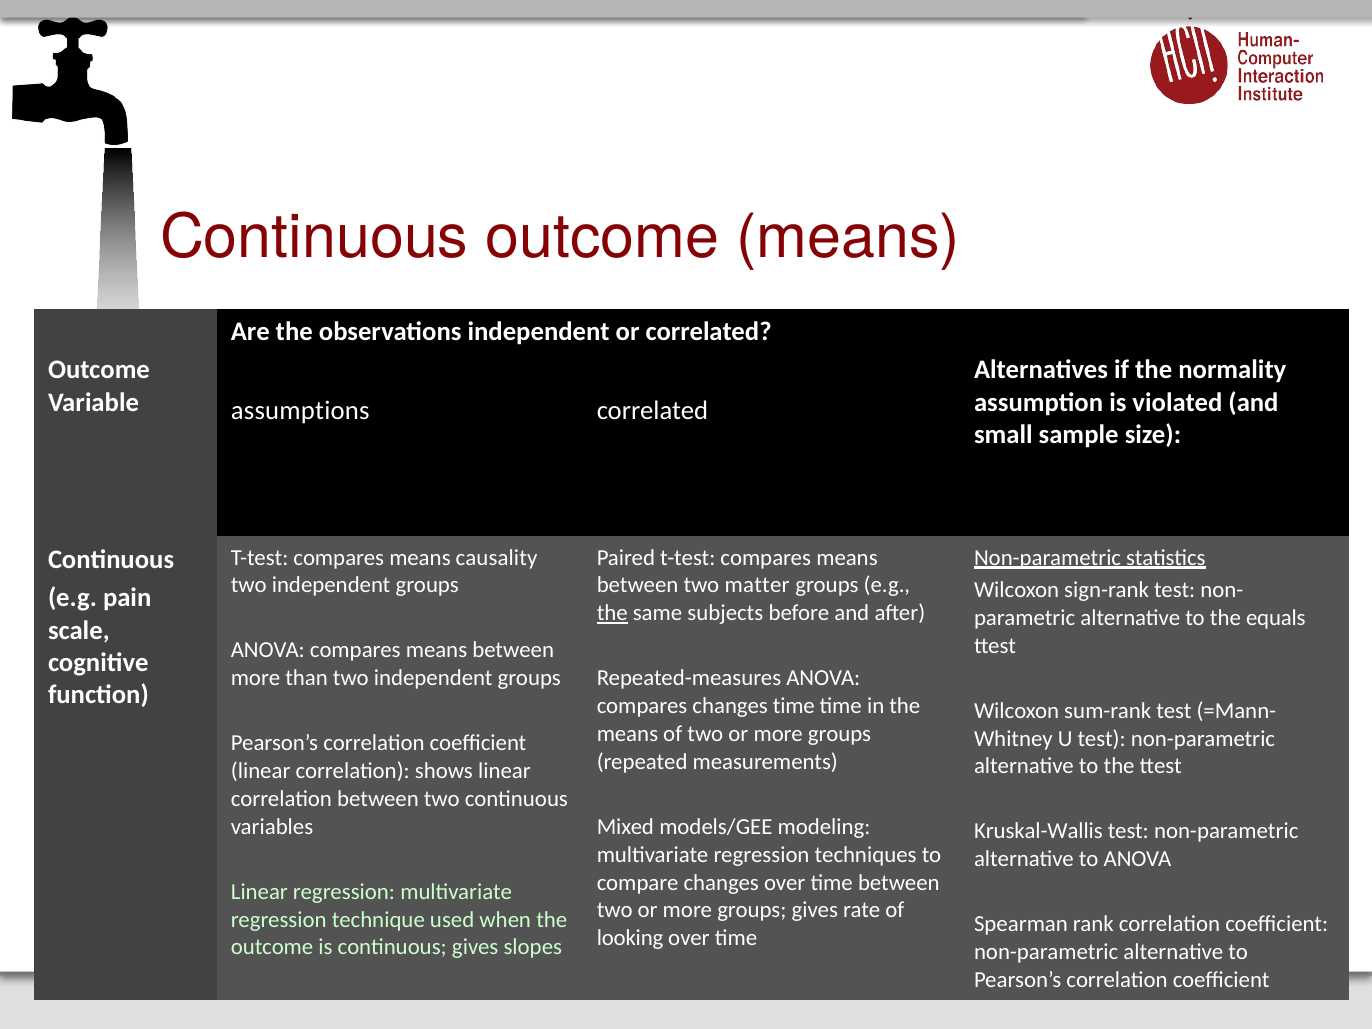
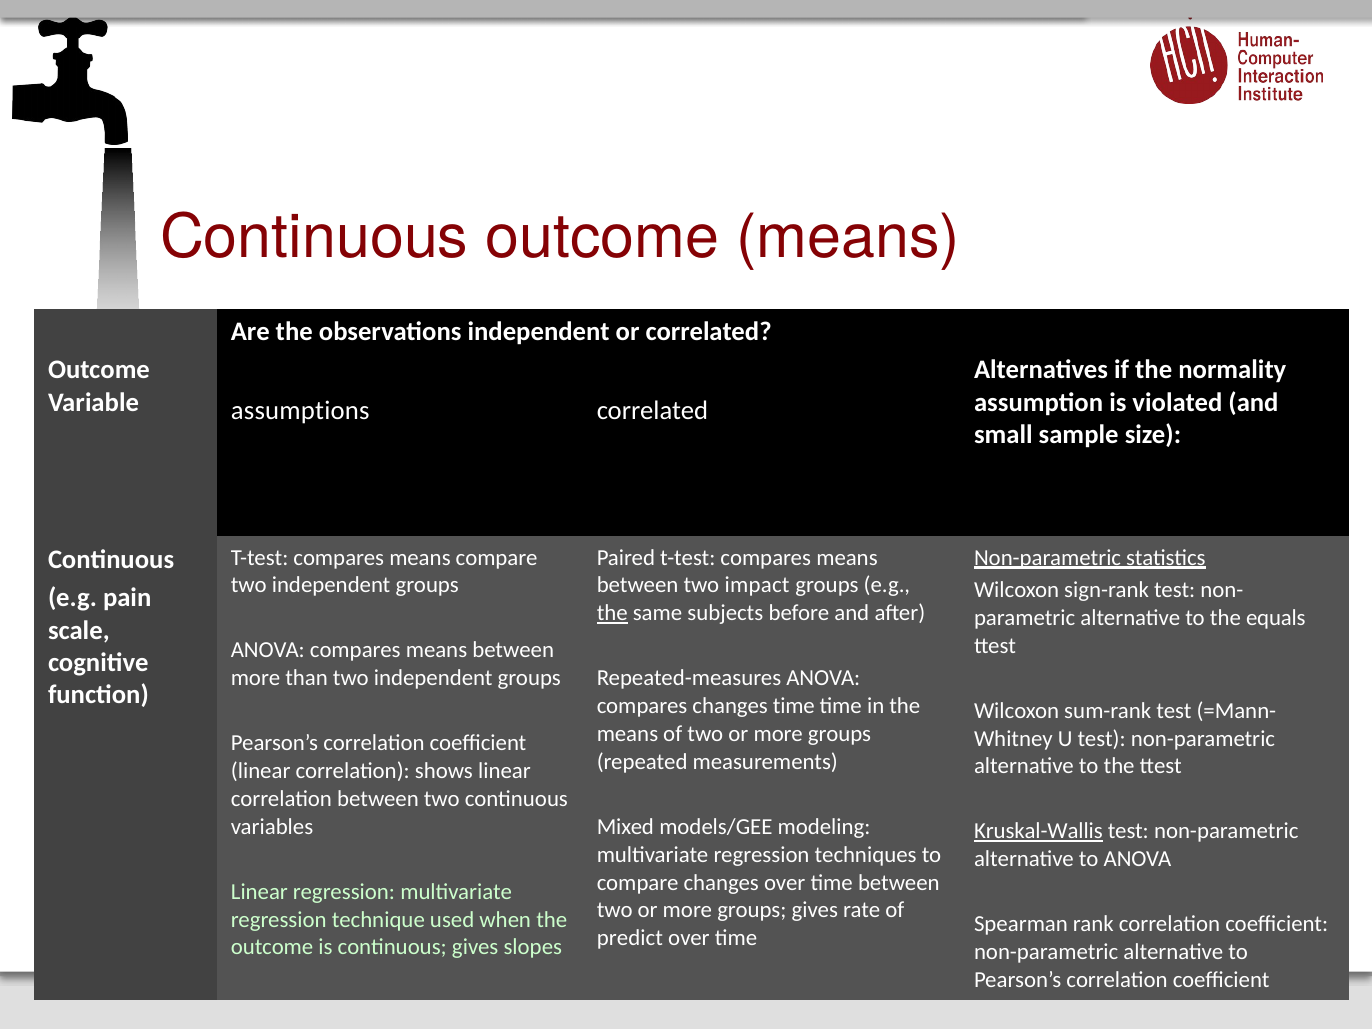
means causality: causality -> compare (497, 558)
matter: matter -> impact (757, 585)
Kruskal-Wallis underline: none -> present (1038, 831)
looking: looking -> predict (630, 938)
